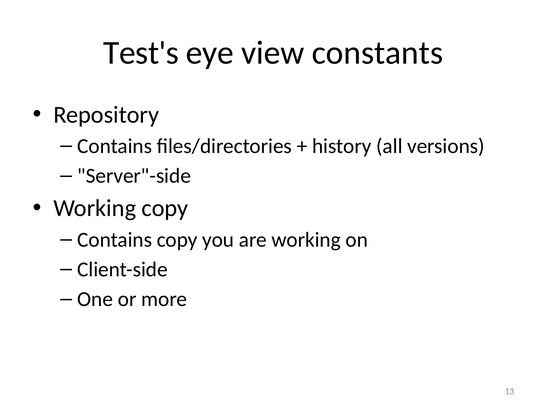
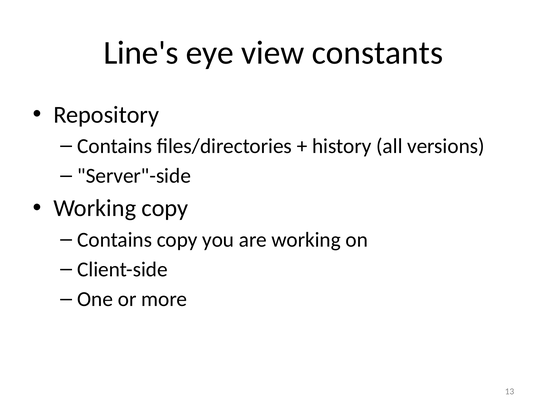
Test's: Test's -> Line's (141, 53)
